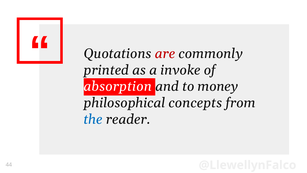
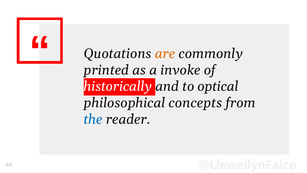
are colour: red -> orange (165, 54)
absorption: absorption -> historically (118, 86)
money: money -> optical (218, 86)
